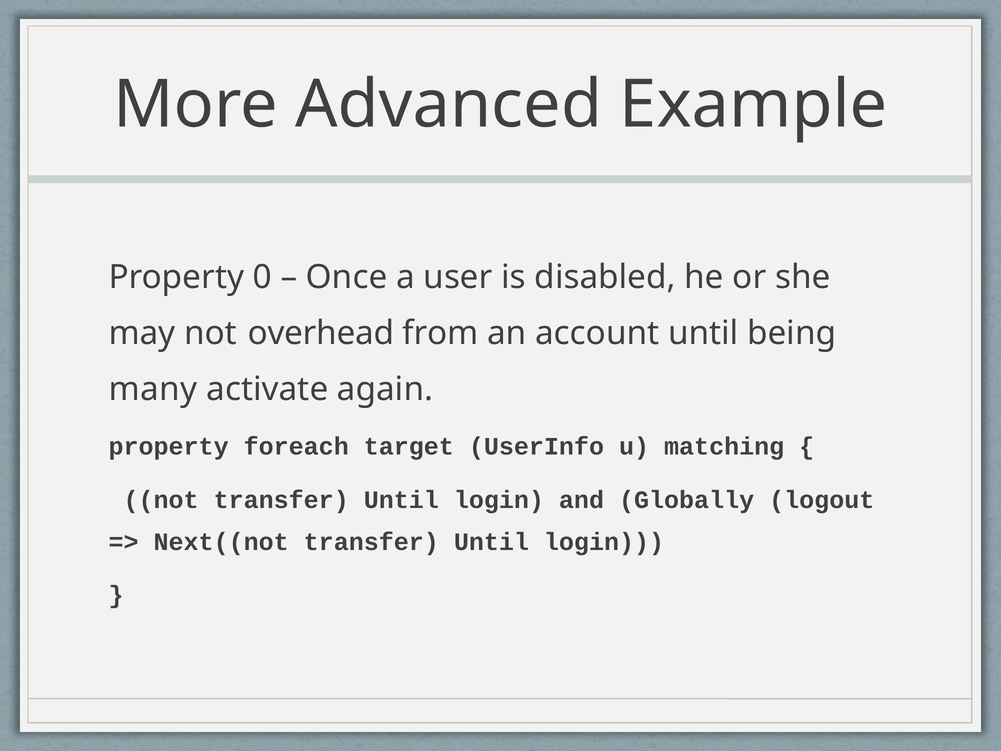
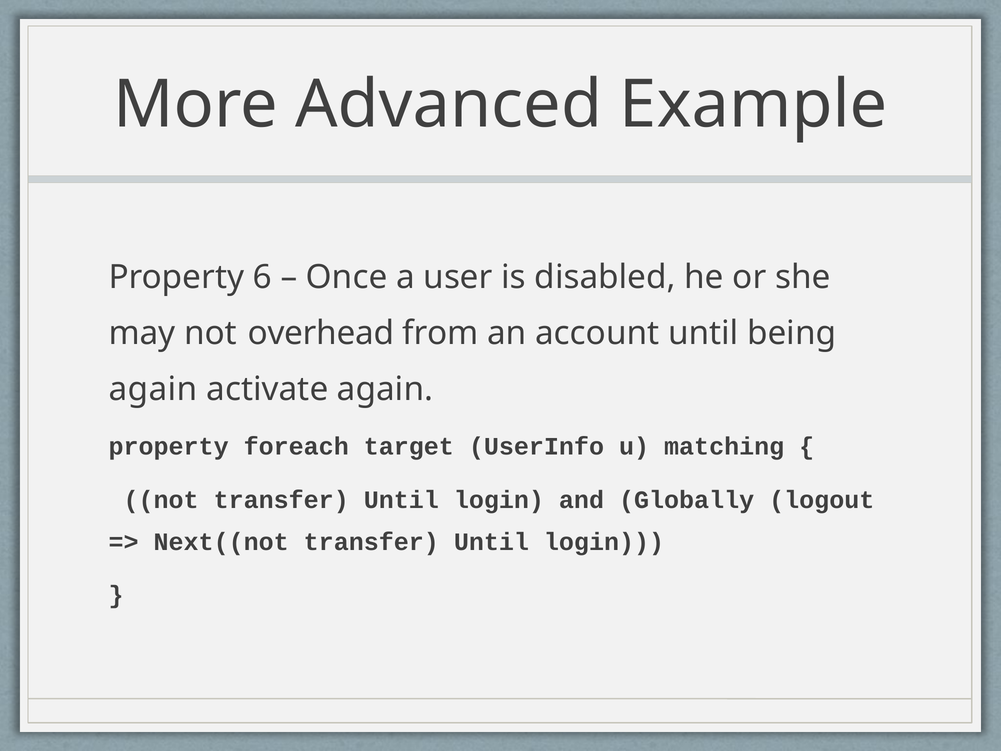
0: 0 -> 6 (262, 277)
many: many -> again (153, 389)
